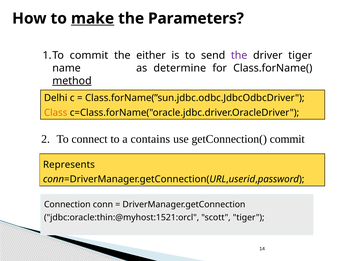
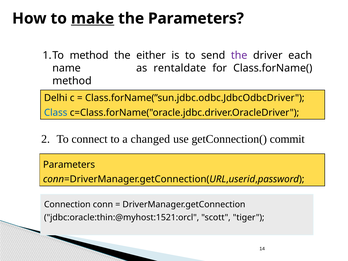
commit: commit -> method (89, 55)
driver tiger: tiger -> each (300, 55)
determine: determine -> rentaldate (180, 68)
method underline: present -> none (72, 81)
Class colour: orange -> blue (56, 113)
contains: contains -> changed (150, 139)
Represents: Represents -> Parameters (69, 165)
